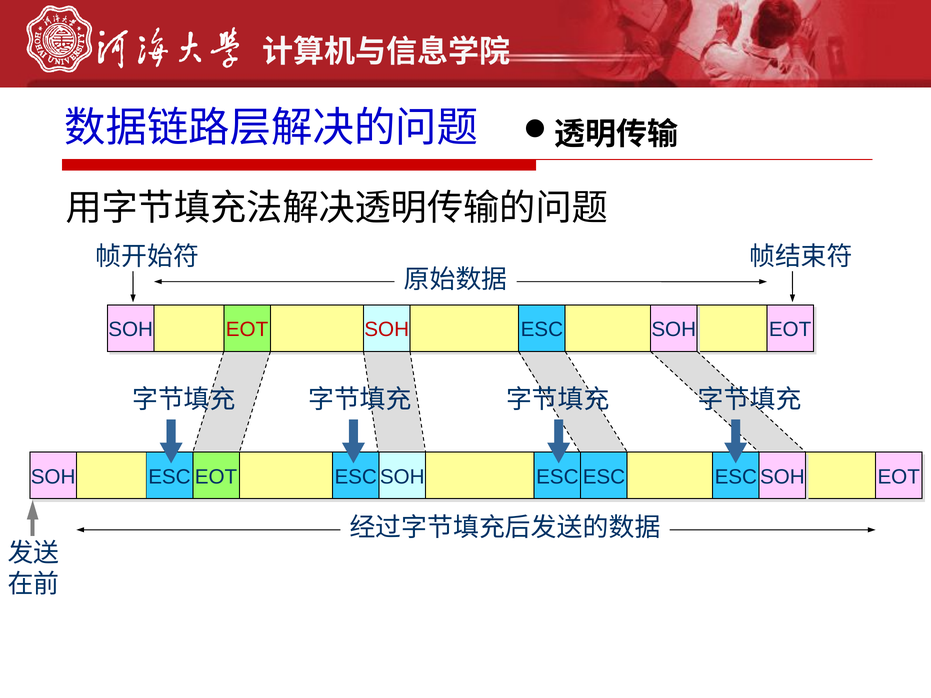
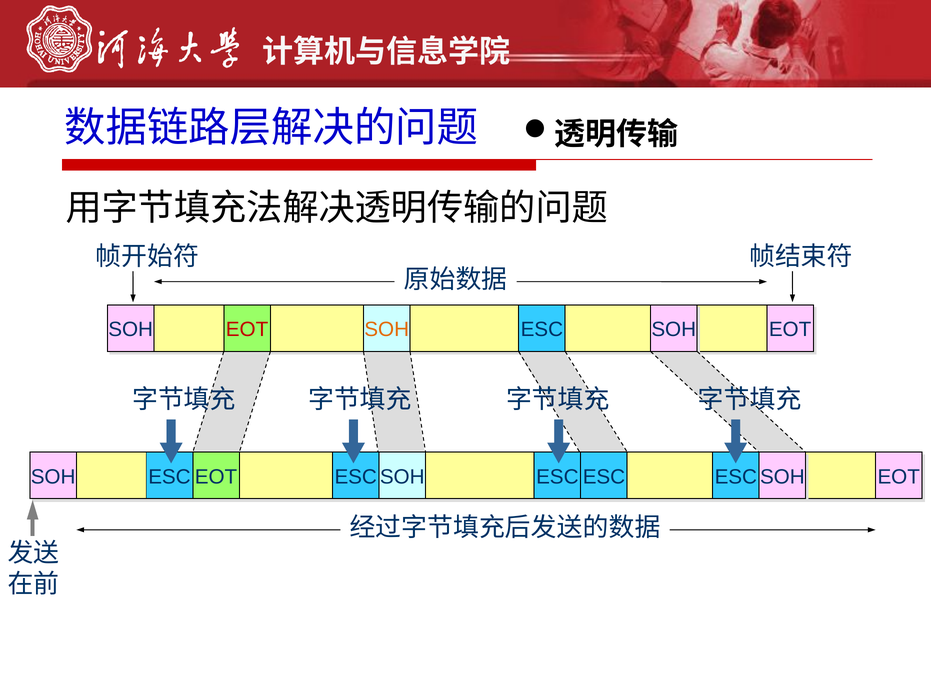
SOH colour: red -> orange (387, 330)
